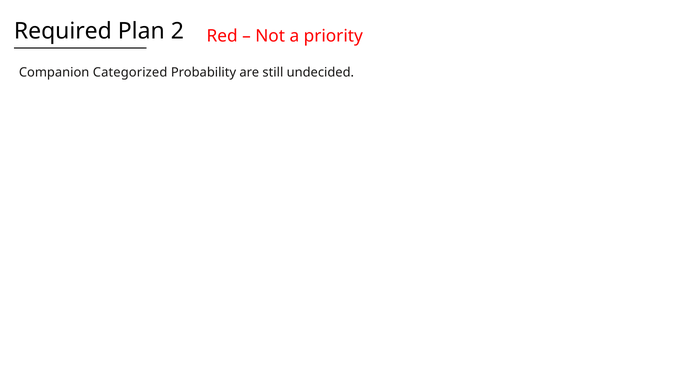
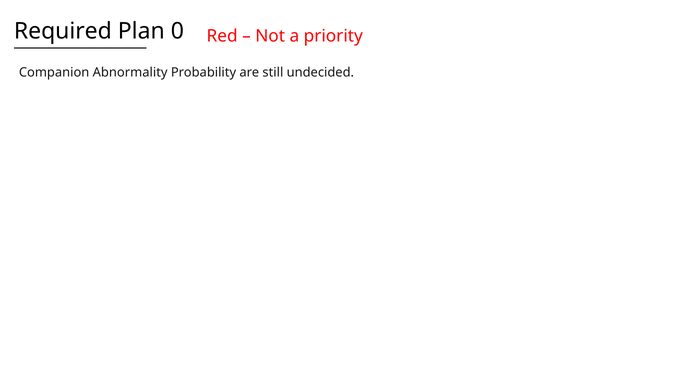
2: 2 -> 0 (177, 31)
Categorized: Categorized -> Abnormality (130, 73)
